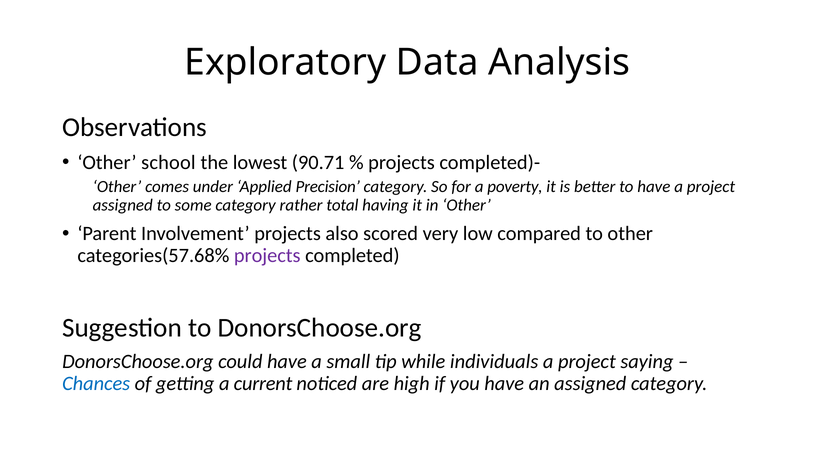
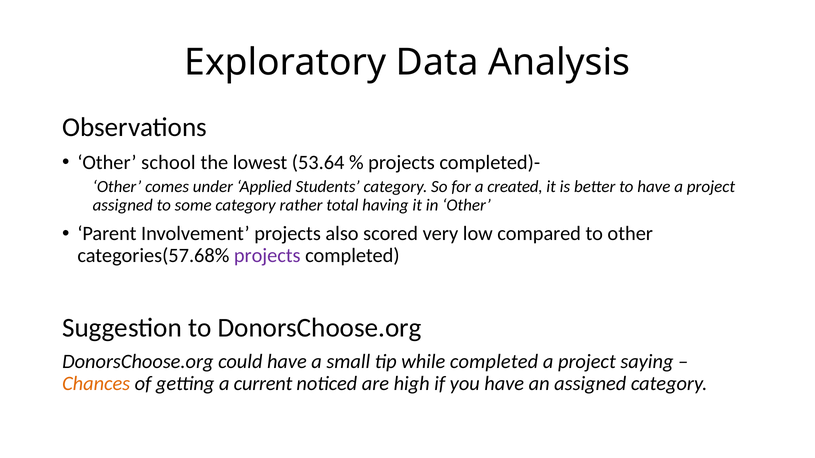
90.71: 90.71 -> 53.64 (318, 163)
Precision: Precision -> Students (328, 187)
poverty: poverty -> created (515, 187)
while individuals: individuals -> completed (494, 362)
Chances colour: blue -> orange (96, 384)
